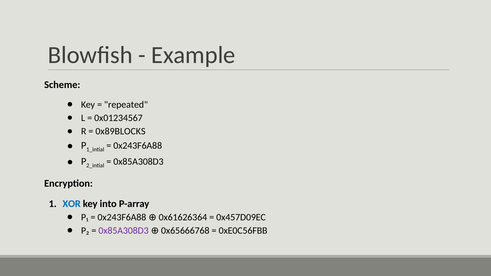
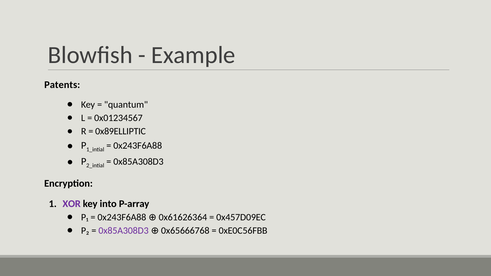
Scheme: Scheme -> Patents (62, 85)
repeated: repeated -> quantum (126, 105)
0x89BLOCKS: 0x89BLOCKS -> 0x89ELLIPTIC (121, 131)
XOR colour: blue -> purple (72, 204)
